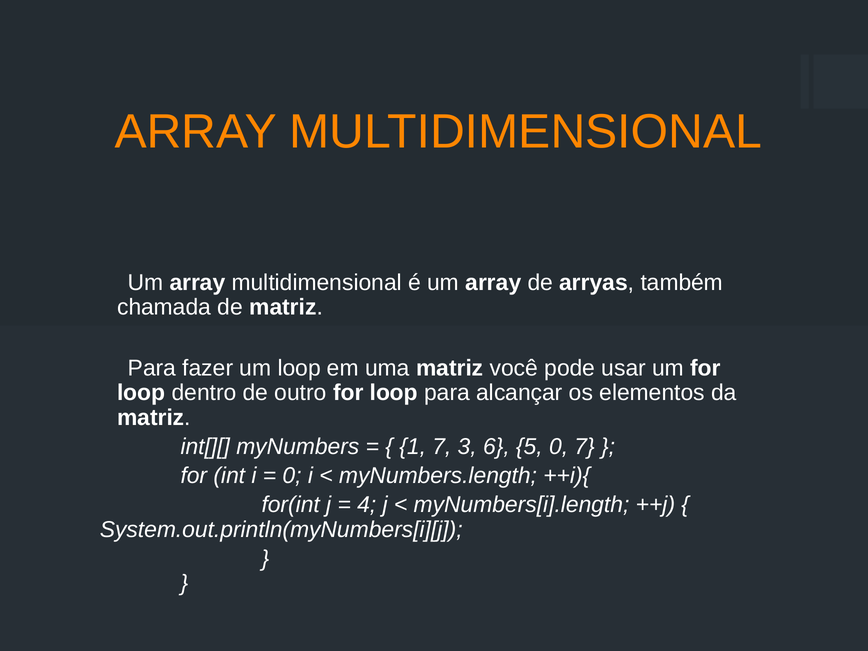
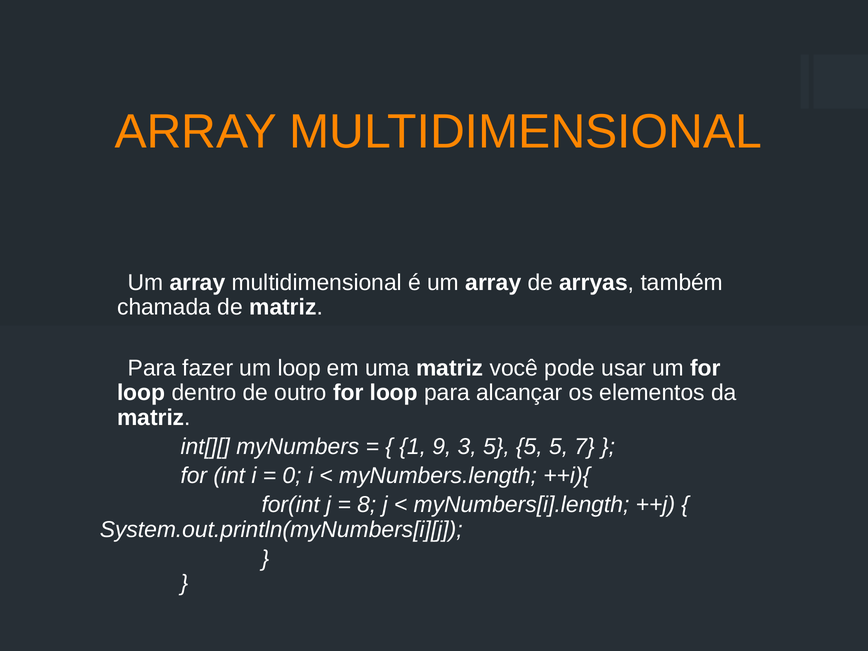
1 7: 7 -> 9 (442, 447)
3 6: 6 -> 5 (496, 447)
0: 0 -> 5 (559, 447)
4: 4 -> 8 (367, 505)
